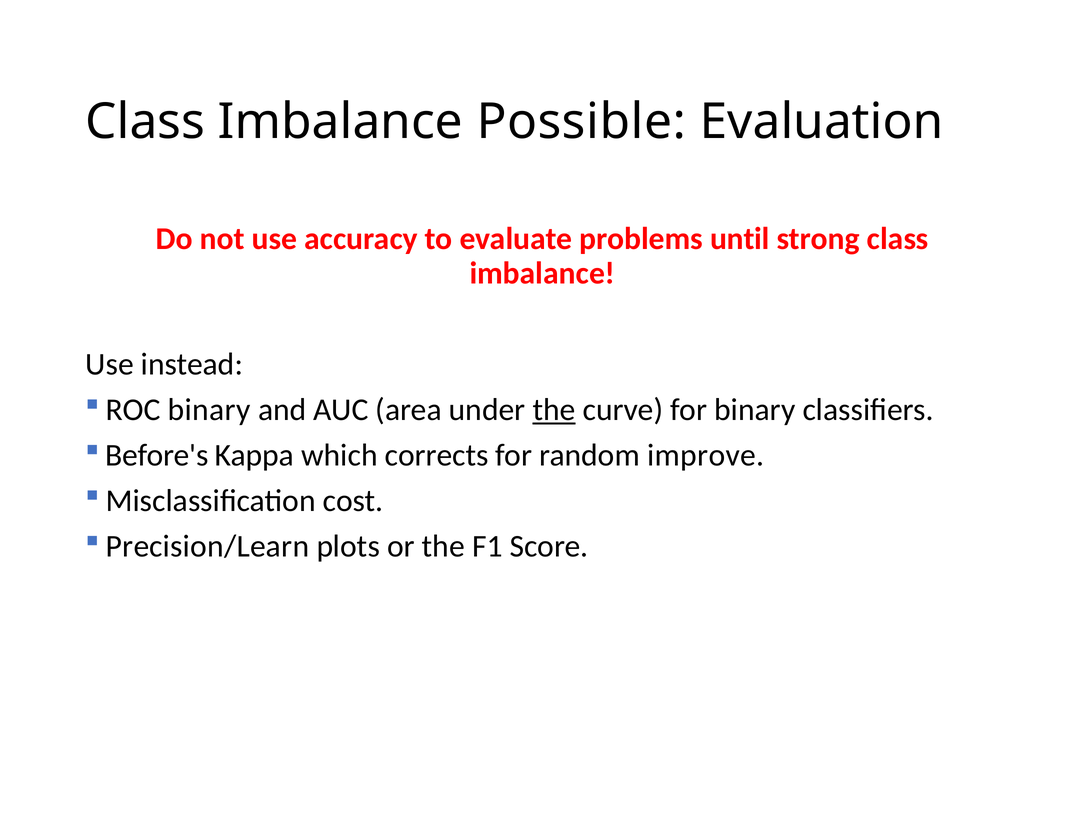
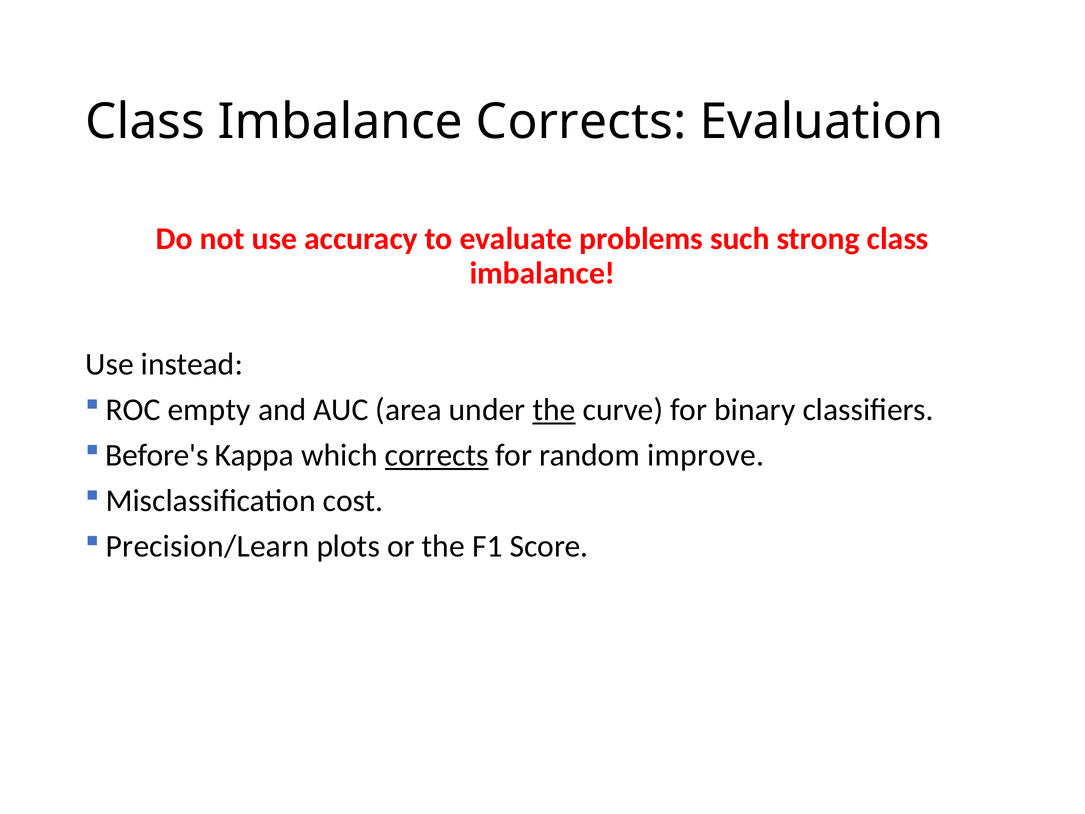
Imbalance Possible: Possible -> Corrects (581, 122)
until: until -> such (740, 239)
ROC binary: binary -> empty (209, 410)
corrects underline: none -> present (437, 455)
